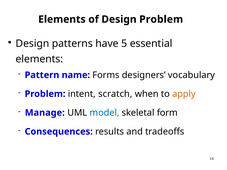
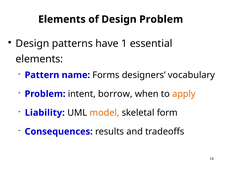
5: 5 -> 1 (124, 44)
scratch: scratch -> borrow (115, 94)
Manage: Manage -> Liability (45, 113)
model colour: blue -> orange (104, 113)
